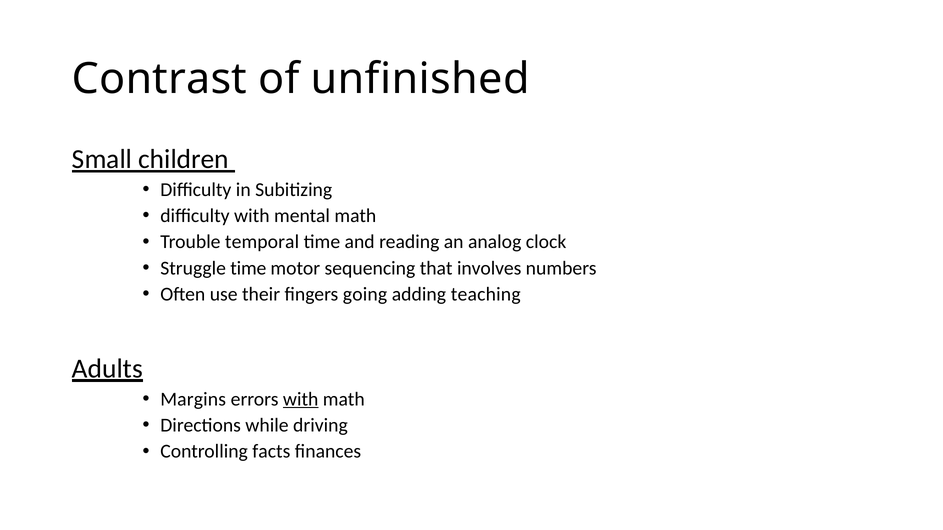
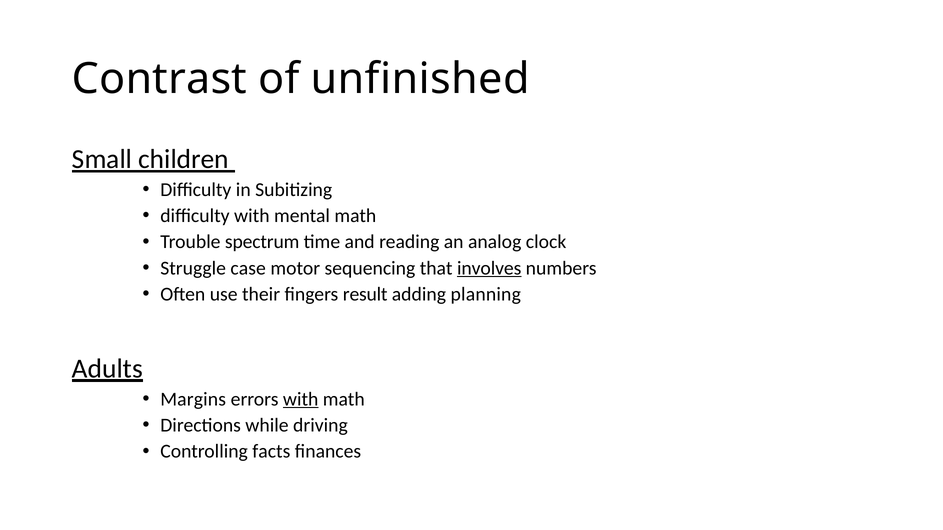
temporal: temporal -> spectrum (262, 242)
Struggle time: time -> case (248, 268)
involves underline: none -> present (489, 268)
going: going -> result (365, 294)
teaching: teaching -> planning (486, 294)
